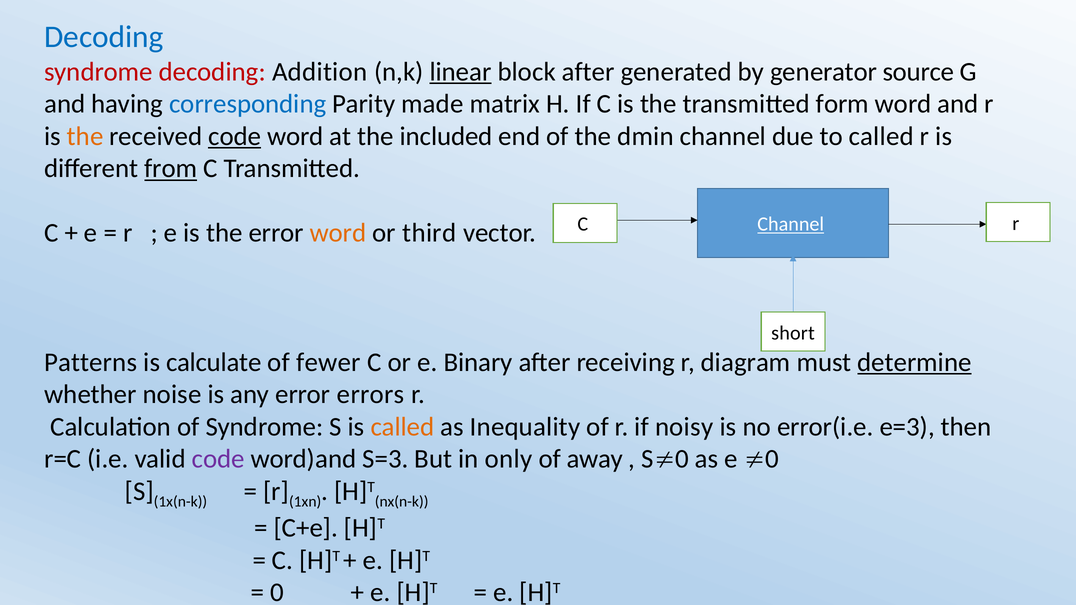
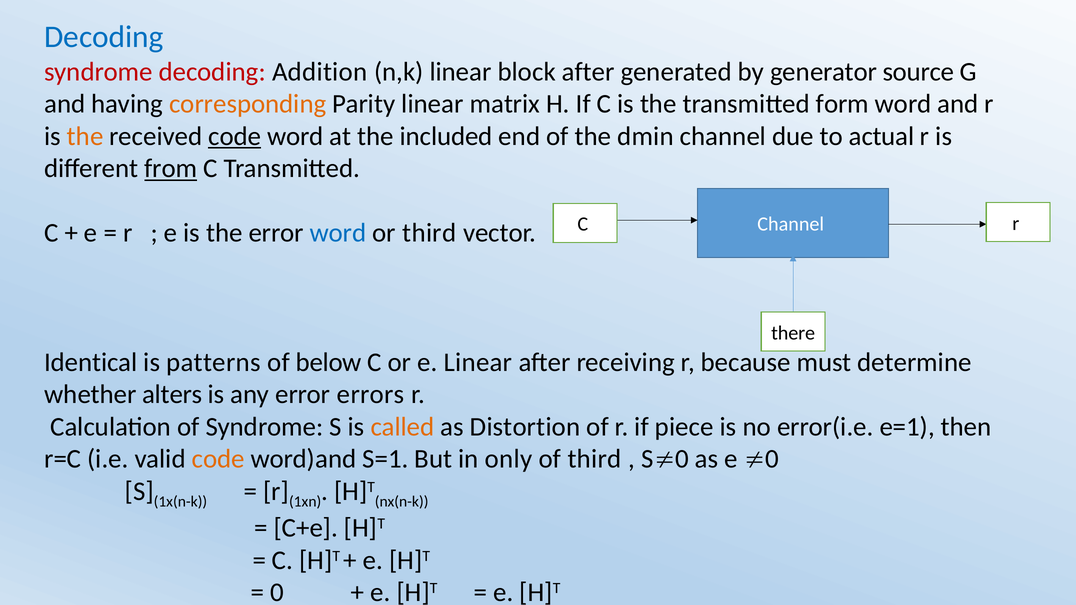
linear underline: present -> none (461, 72)
corresponding colour: blue -> orange (248, 104)
Parity made: made -> linear (433, 104)
to called: called -> actual (882, 136)
Channel underline: present -> none (791, 224)
word colour: orange -> blue (338, 233)
short: short -> there (793, 333)
Patterns: Patterns -> Identical (91, 362)
calculate: calculate -> patterns (213, 362)
fewer: fewer -> below (329, 362)
e Binary: Binary -> Linear (478, 362)
diagram: diagram -> because (746, 362)
determine underline: present -> none (914, 362)
noise: noise -> alters (172, 395)
Inequality: Inequality -> Distortion (525, 427)
noisy: noisy -> piece (684, 427)
e=3: e=3 -> e=1 (907, 427)
code colour: purple -> orange (218, 459)
S=3: S=3 -> S=1 (385, 459)
of away: away -> third (595, 459)
